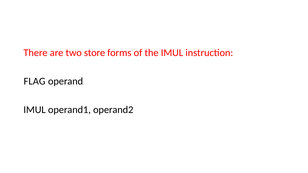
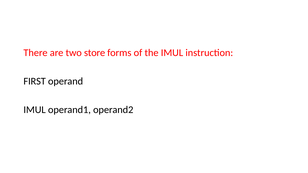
FLAG: FLAG -> FIRST (35, 81)
